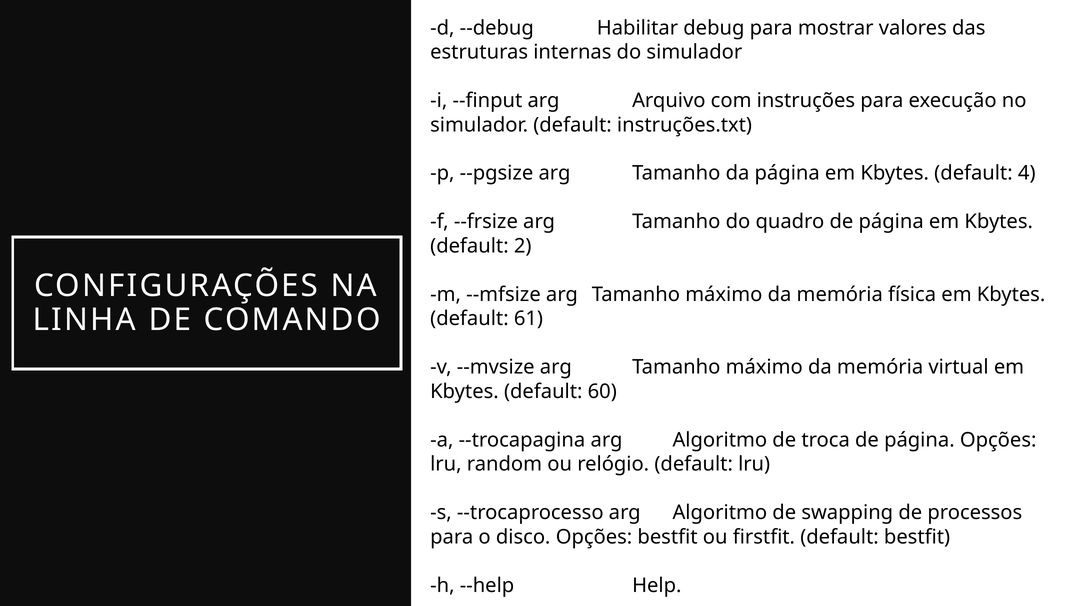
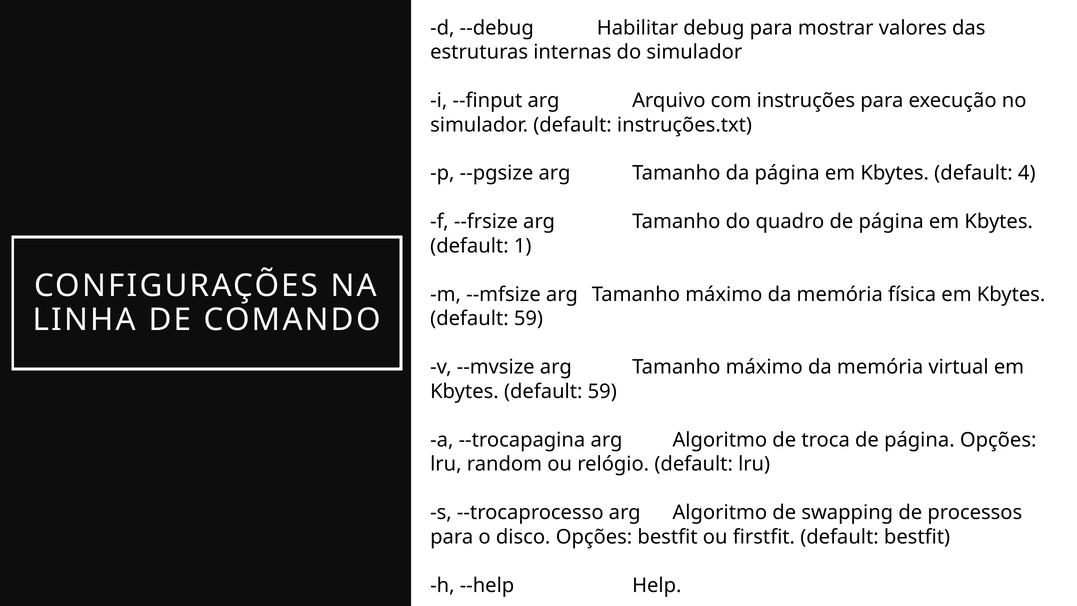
2: 2 -> 1 (523, 246)
61: 61 -> 59 (528, 319)
60: 60 -> 59 (602, 391)
